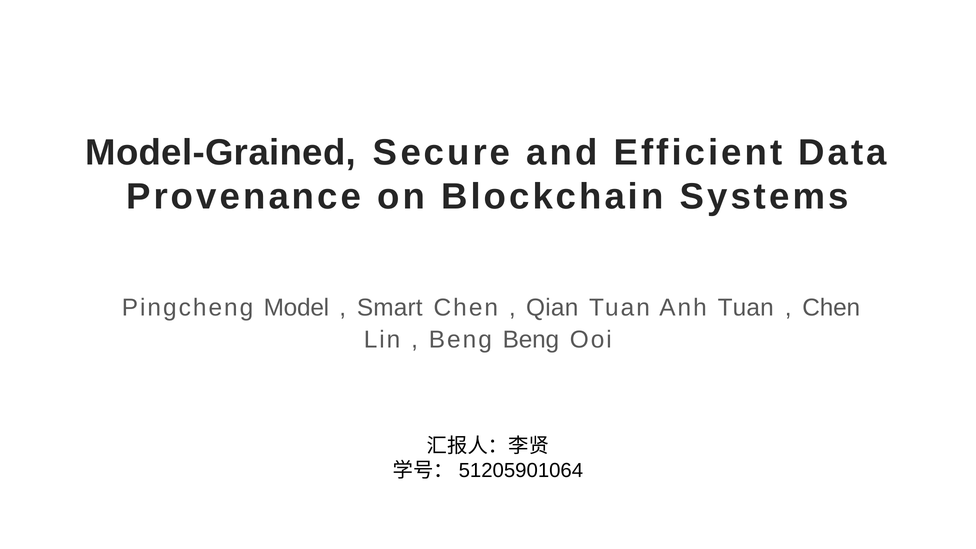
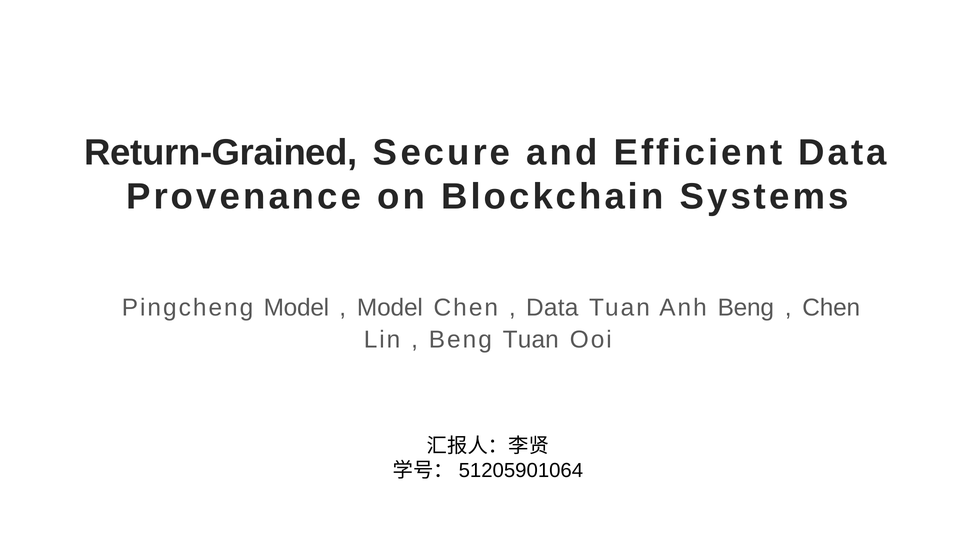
Model-Grained: Model-Grained -> Return-Grained (221, 153)
Smart: Smart -> Model (390, 307)
Qian: Qian -> Data (552, 307)
Anh Tuan: Tuan -> Beng (746, 307)
Beng Beng: Beng -> Tuan (531, 340)
